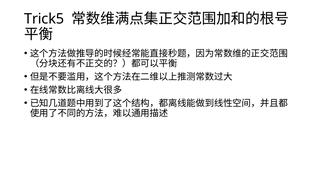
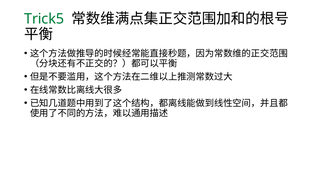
Trick5 colour: black -> green (44, 19)
